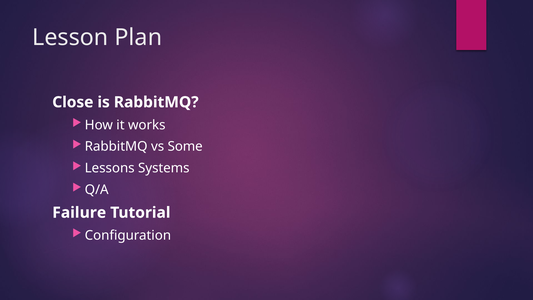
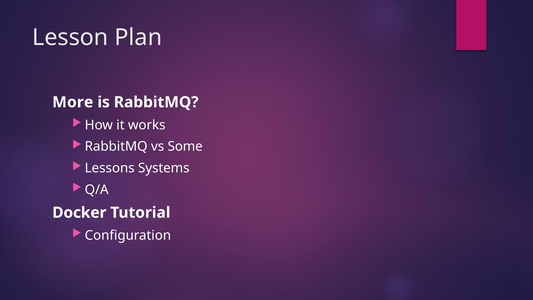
Close: Close -> More (73, 102)
Failure: Failure -> Docker (79, 212)
